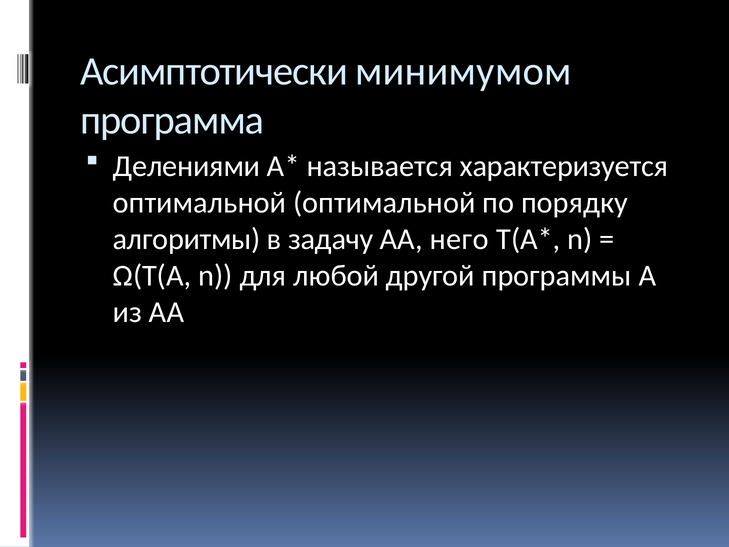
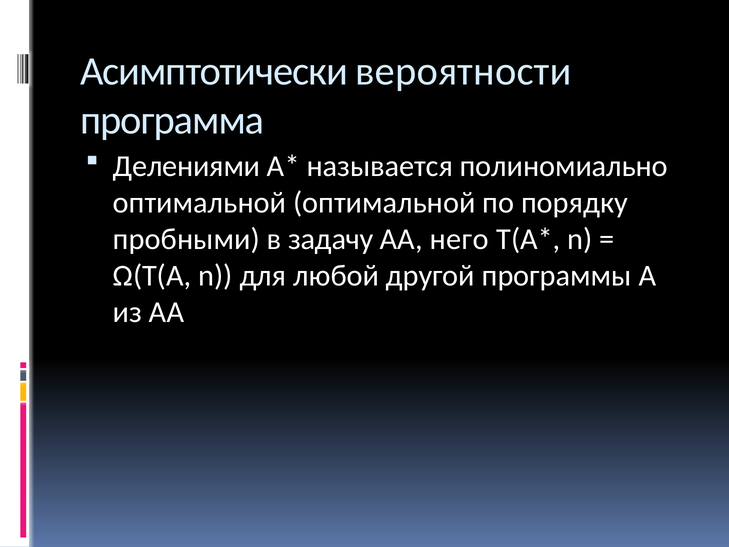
минимумом: минимумом -> вероятности (463, 72)
характеризуется: характеризуется -> полиномиально (564, 166)
алгоритмы: алгоритмы -> пробными (186, 239)
